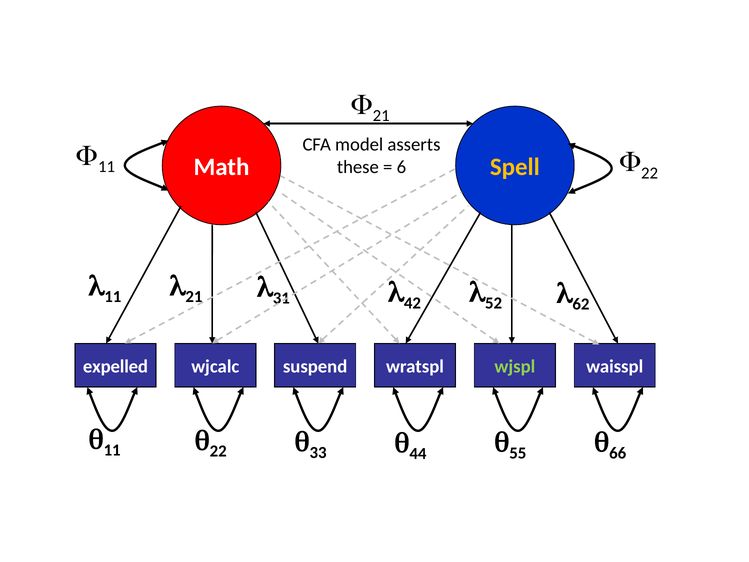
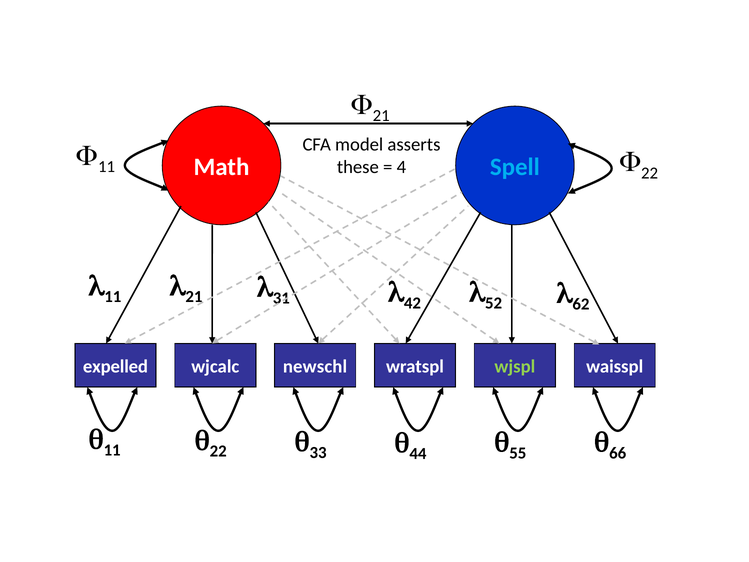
Spell colour: yellow -> light blue (515, 167)
6: 6 -> 4 (401, 167)
suspend: suspend -> newschl (315, 366)
